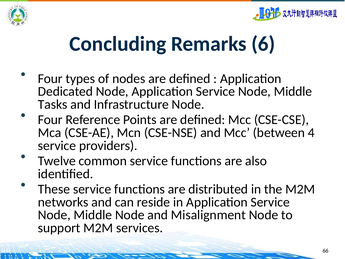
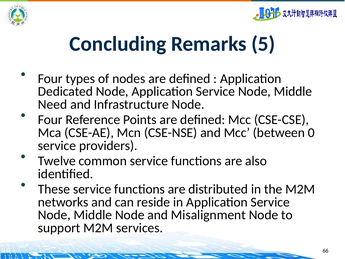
6: 6 -> 5 (263, 44)
Tasks: Tasks -> Need (53, 104)
4: 4 -> 0 (311, 133)
